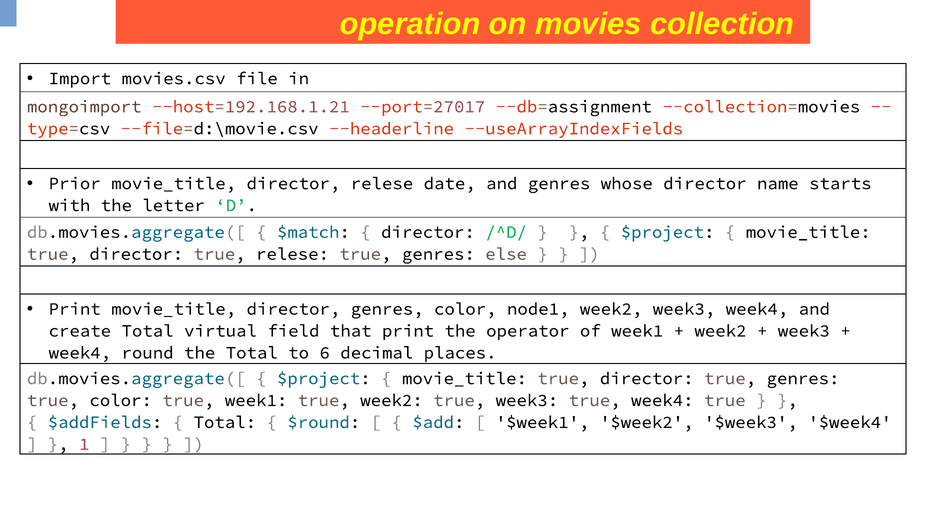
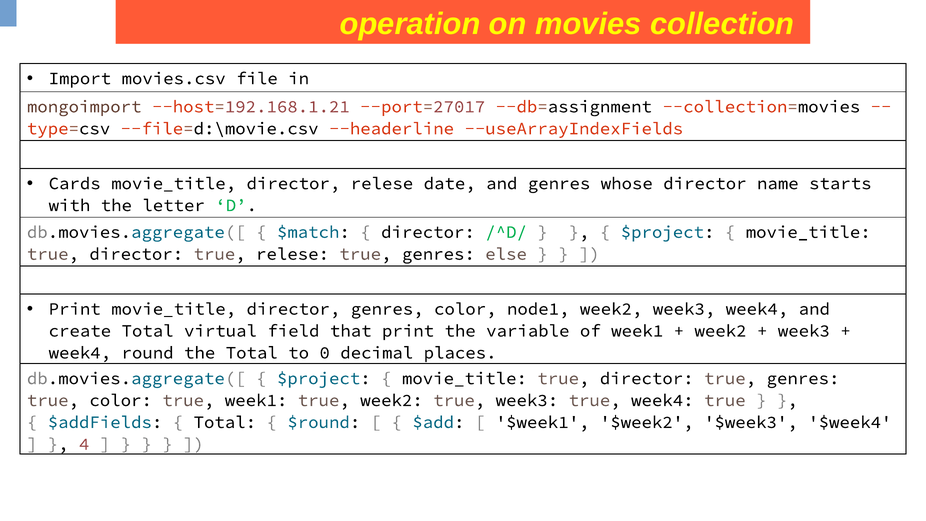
Prior: Prior -> Cards (75, 183)
operator: operator -> variable (528, 331)
6: 6 -> 0 (325, 353)
1: 1 -> 4 (84, 444)
